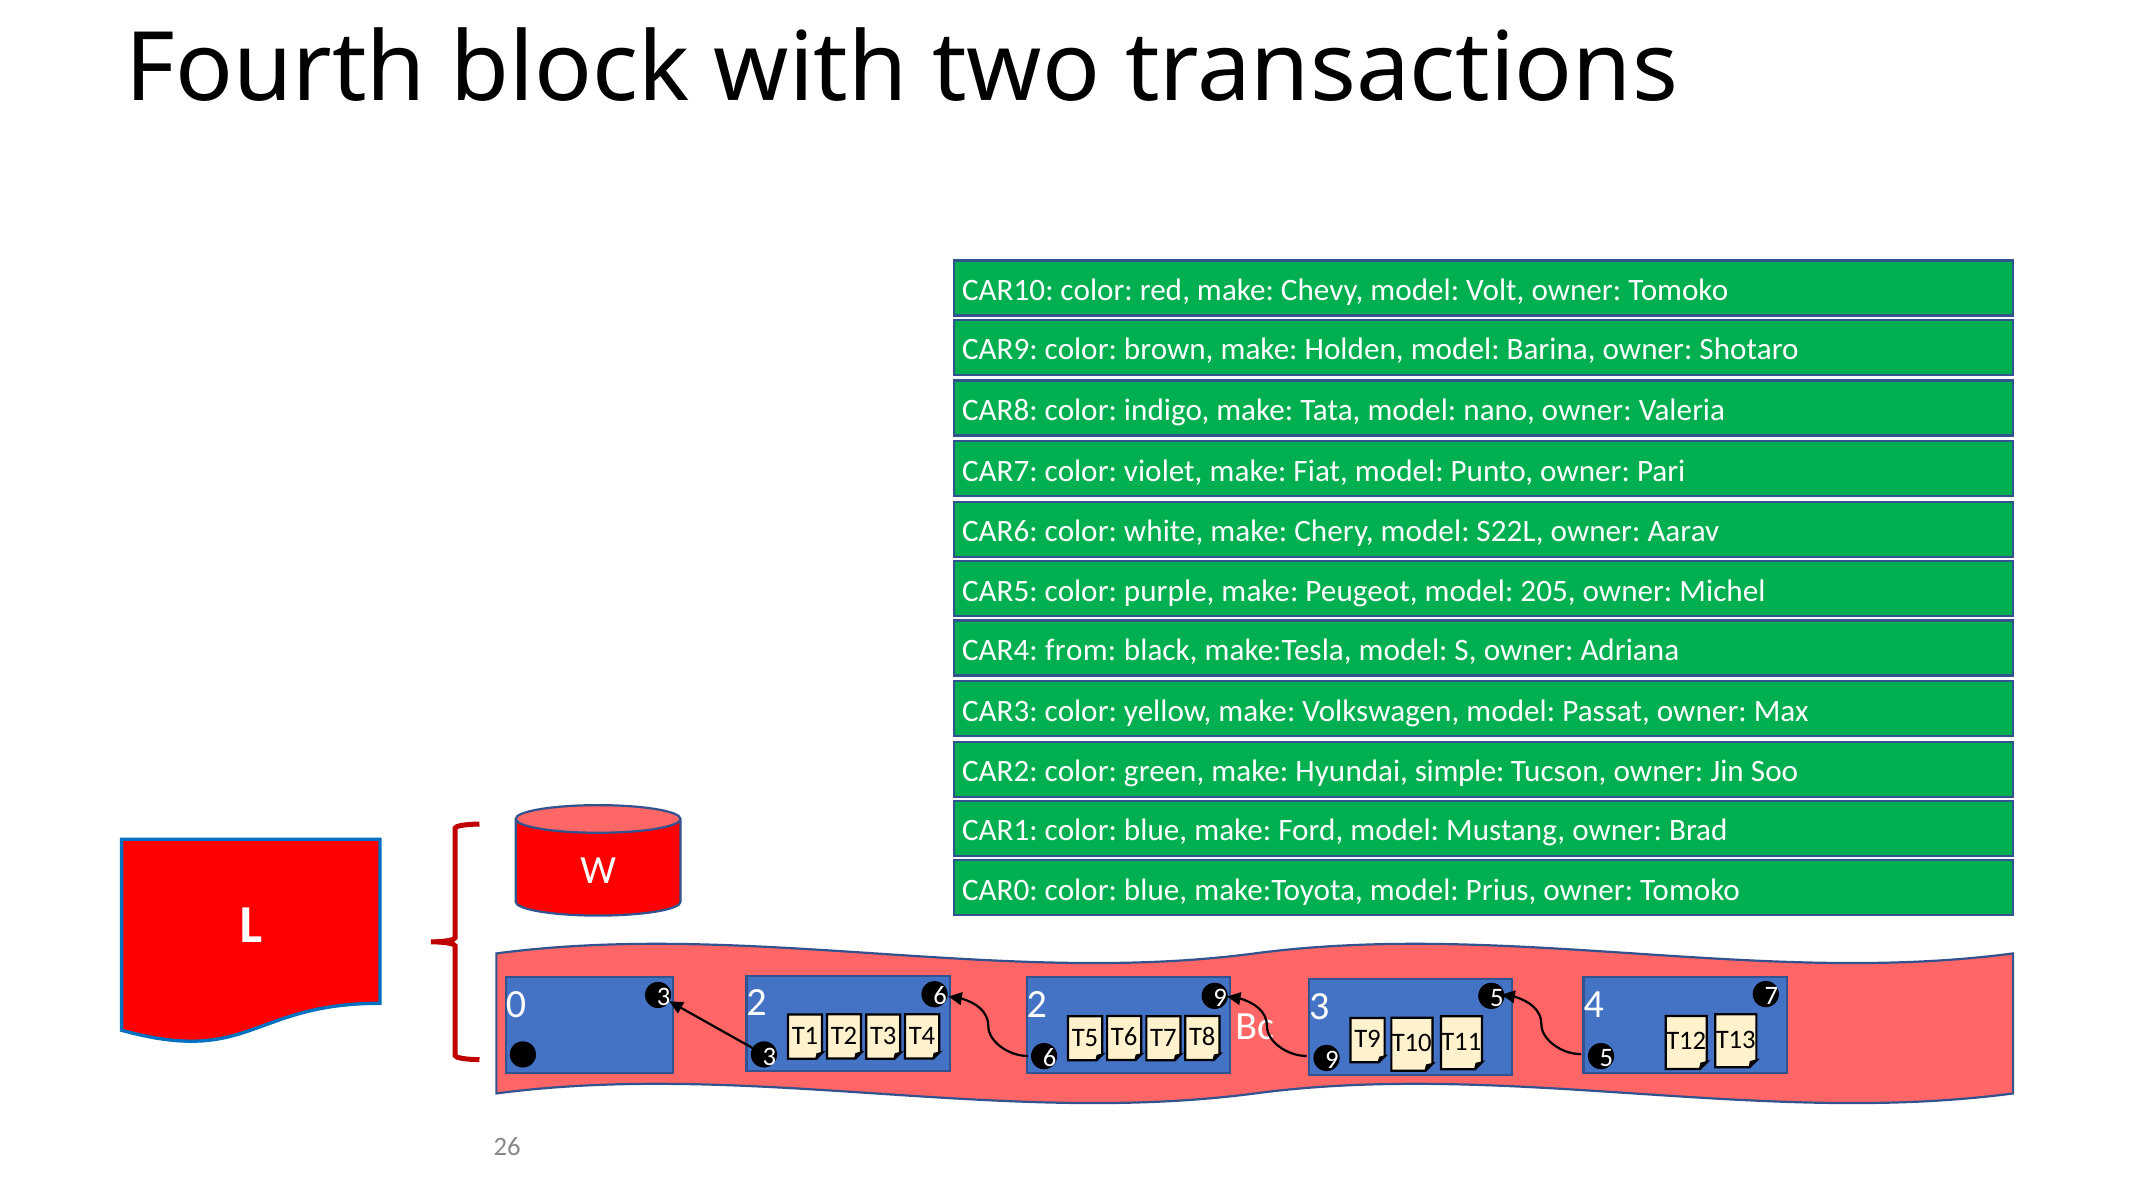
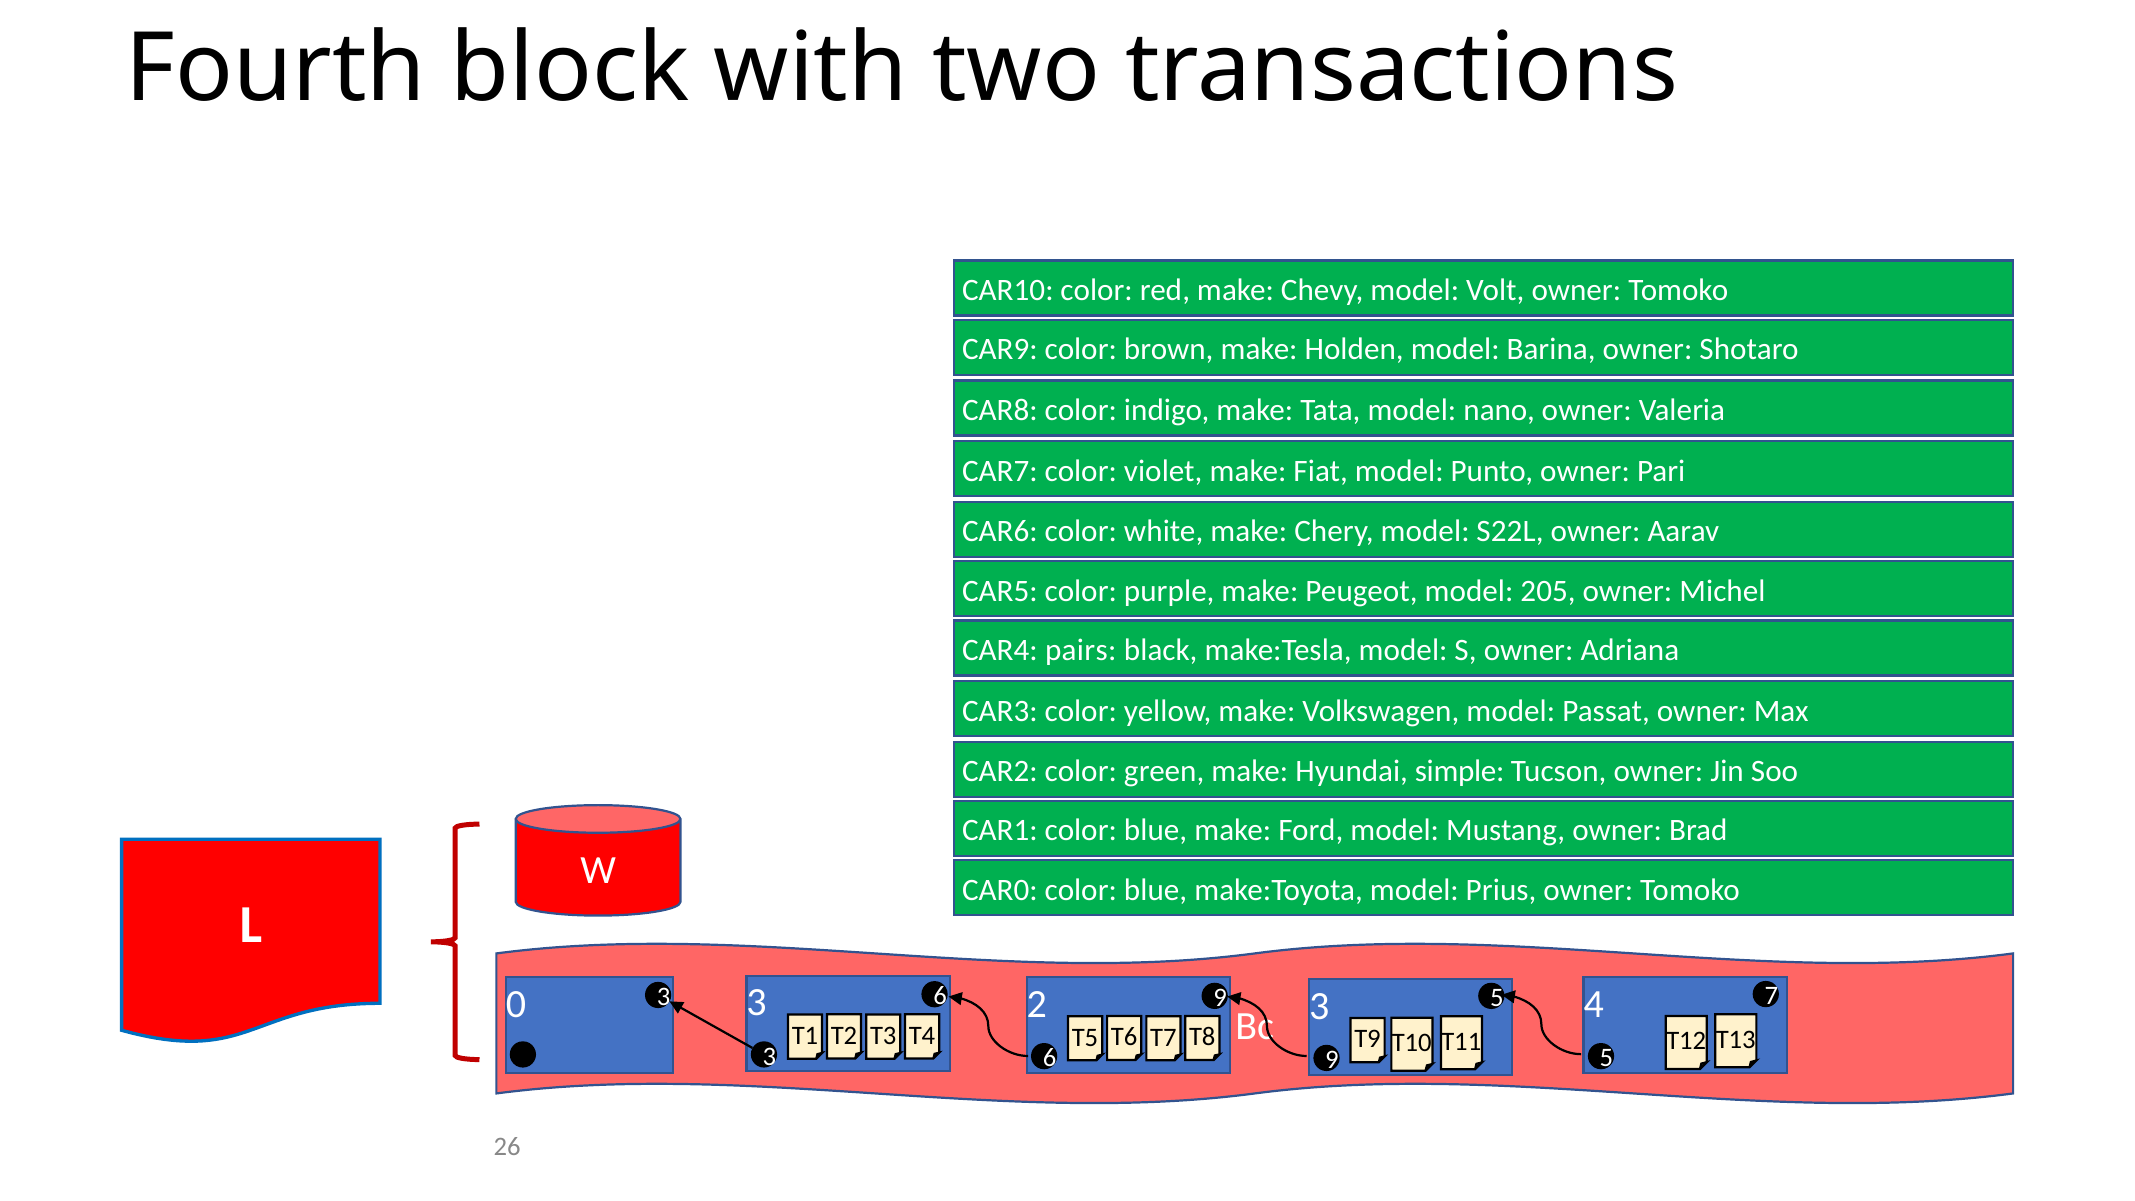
from: from -> pairs (1081, 650)
0 2: 2 -> 3 (757, 1002)
